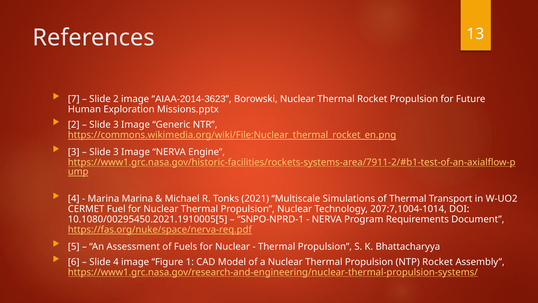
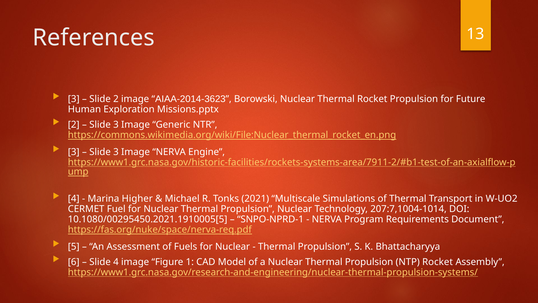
7: 7 -> 3 (74, 99)
Marina Marina: Marina -> Higher (137, 199)
